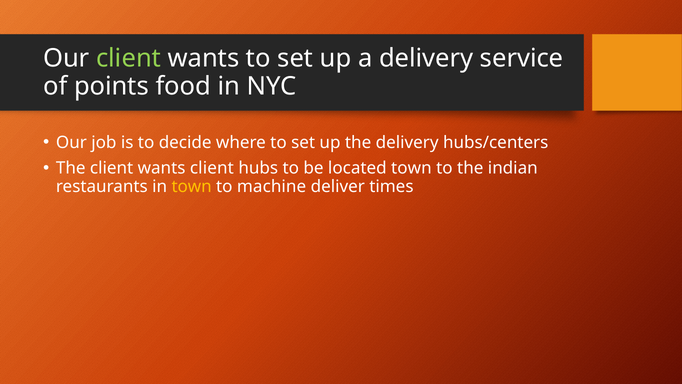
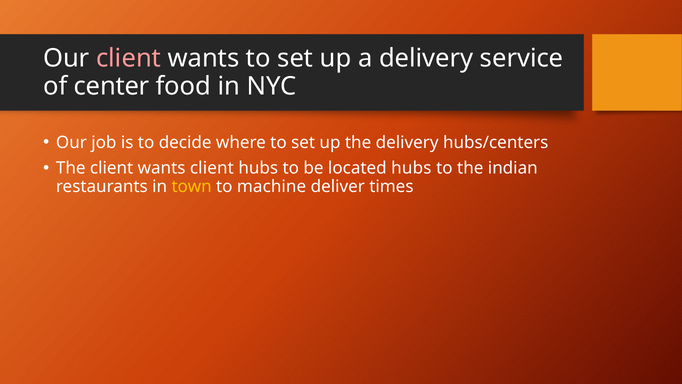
client colour: light green -> pink (129, 58)
points: points -> center (112, 86)
located town: town -> hubs (411, 168)
